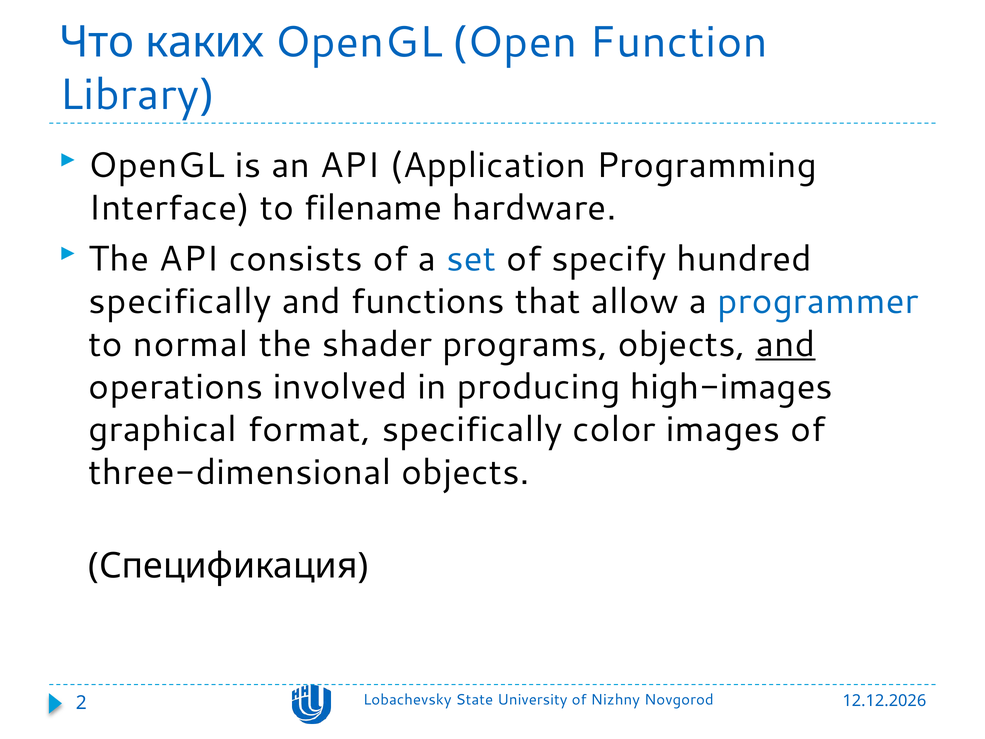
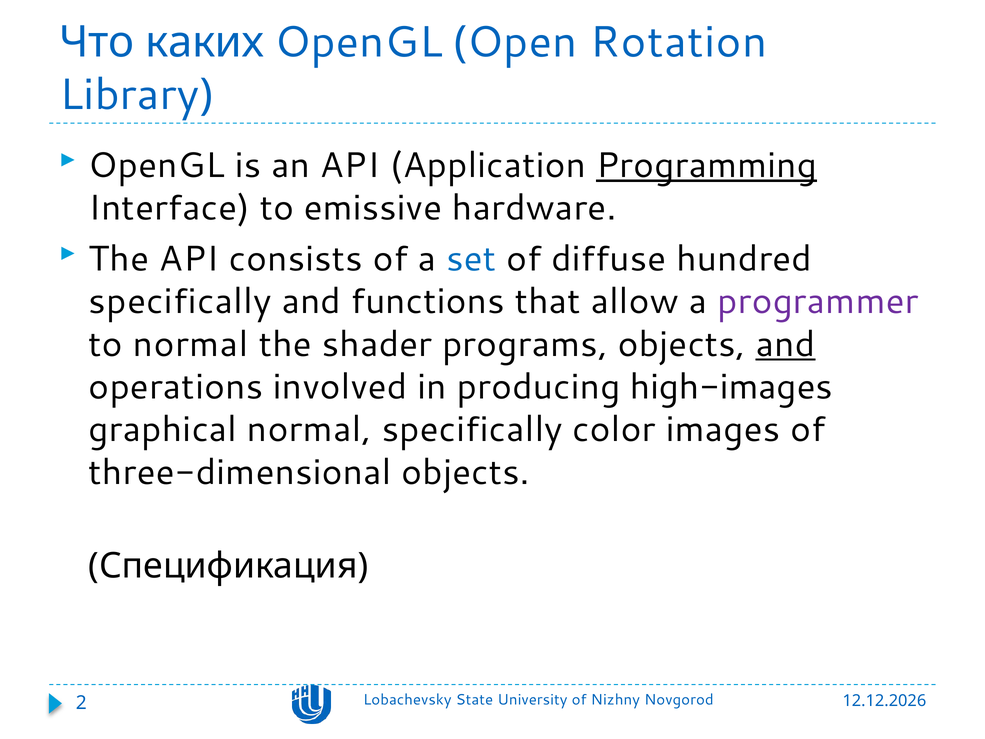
Function: Function -> Rotation (678, 42)
Programming underline: none -> present (707, 165)
filename: filename -> emissive (373, 208)
specify: specify -> diffuse (609, 259)
programmer colour: blue -> purple (818, 302)
graphical format: format -> normal (309, 430)
